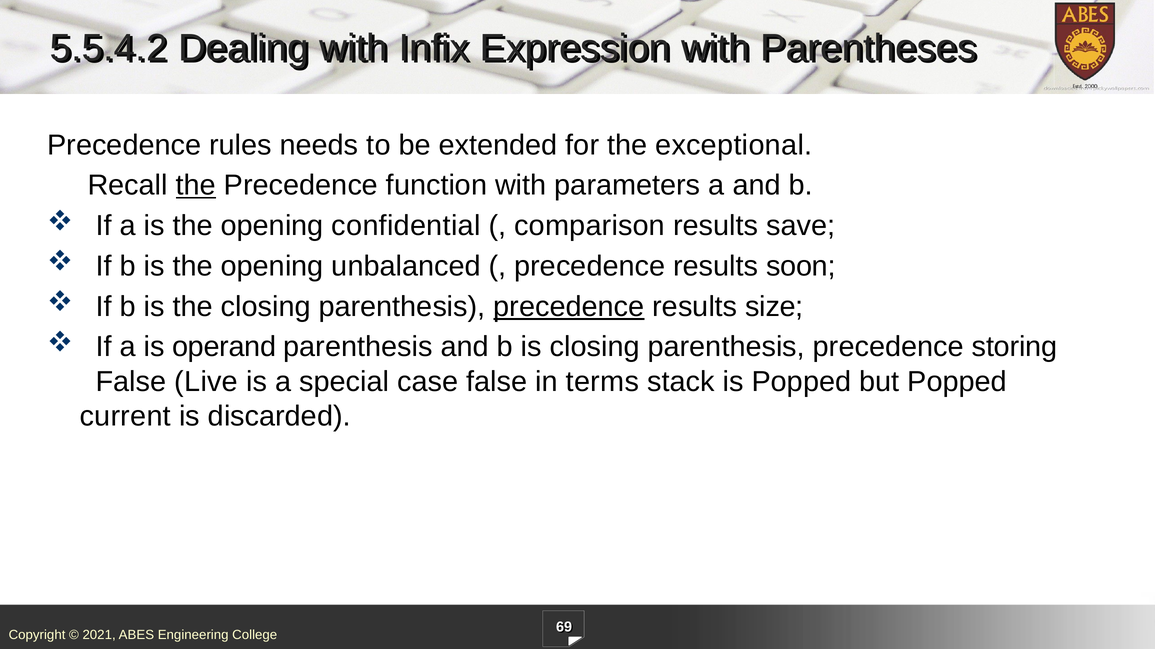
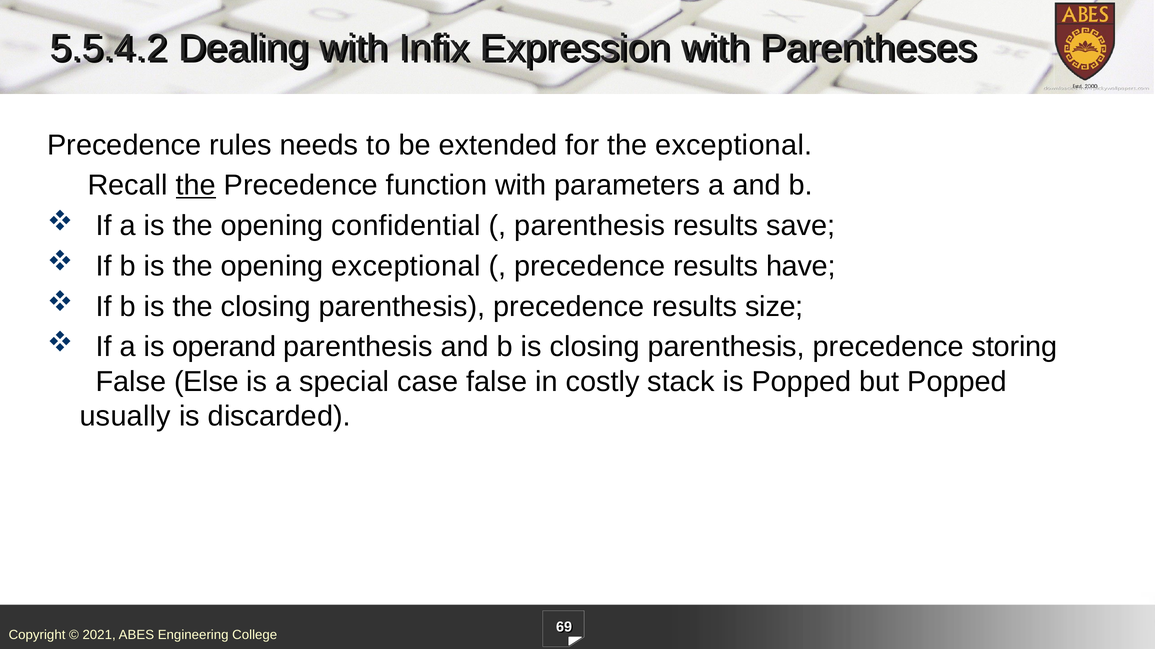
comparison: comparison -> parenthesis (590, 226)
opening unbalanced: unbalanced -> exceptional (406, 266)
soon: soon -> have (801, 266)
precedence underline: present -> none (569, 307)
Live: Live -> Else (206, 382)
terms: terms -> costly (603, 382)
current: current -> usually (125, 417)
